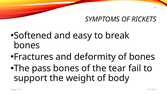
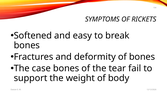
pass: pass -> case (41, 68)
